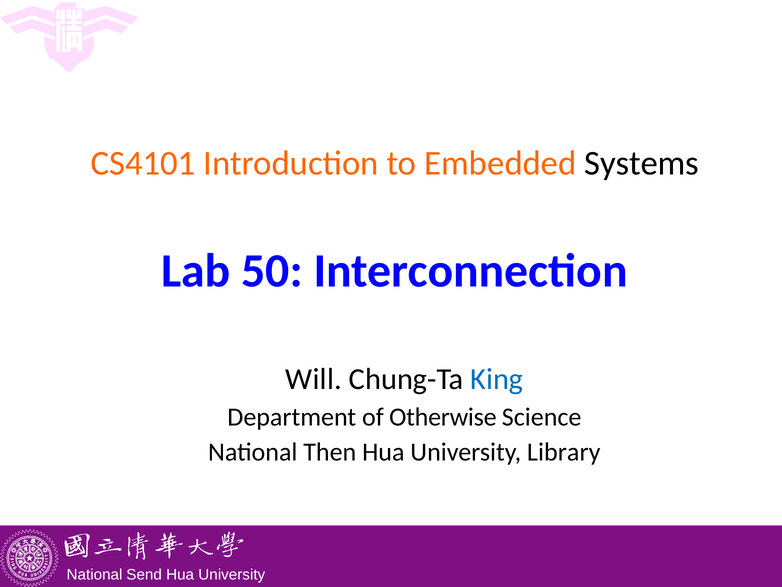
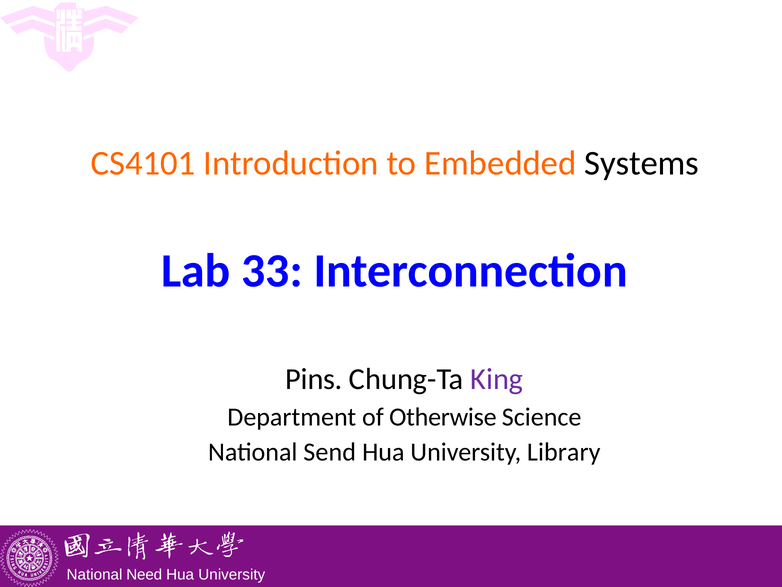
50: 50 -> 33 (272, 271)
Will: Will -> Pins (314, 379)
King colour: blue -> purple (497, 379)
Then: Then -> Send (330, 452)
Send: Send -> Need (144, 574)
